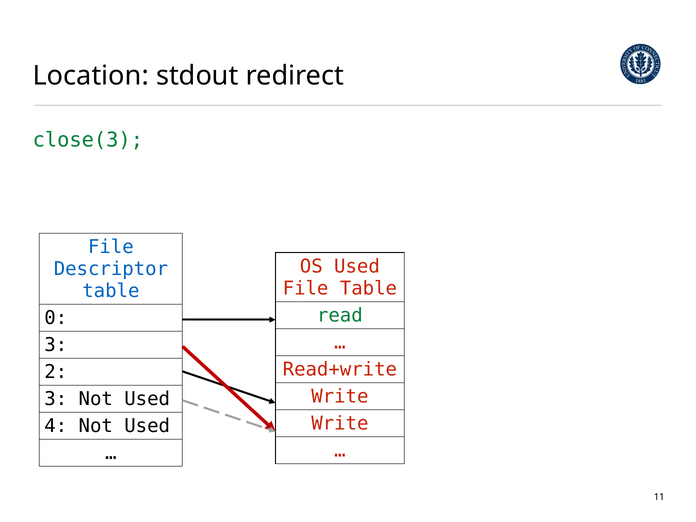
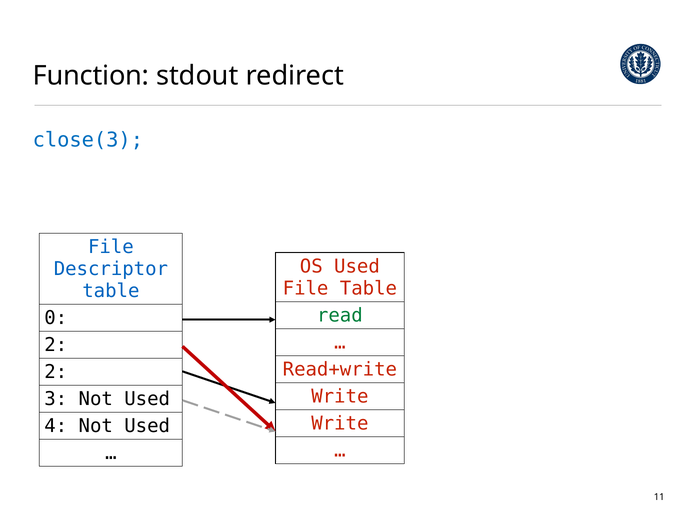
Location: Location -> Function (91, 76)
close(3 colour: green -> blue (88, 140)
3: 3 -> 2 (56, 345)
